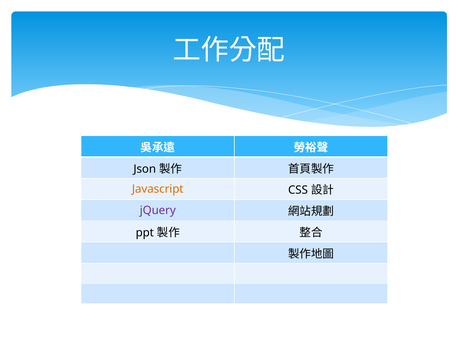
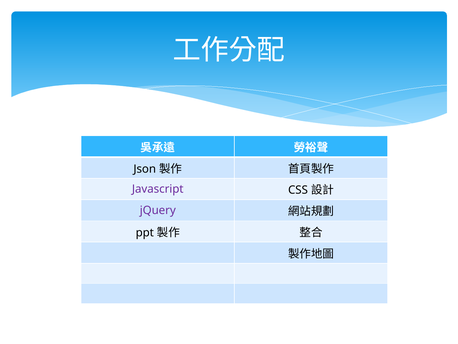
Javascript colour: orange -> purple (158, 189)
